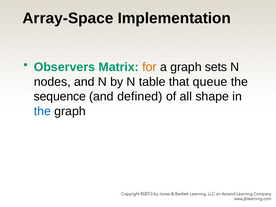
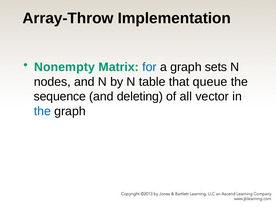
Array-Space: Array-Space -> Array-Throw (68, 18)
Observers: Observers -> Nonempty (64, 67)
for colour: orange -> blue (149, 67)
defined: defined -> deleting (140, 97)
shape: shape -> vector (212, 97)
